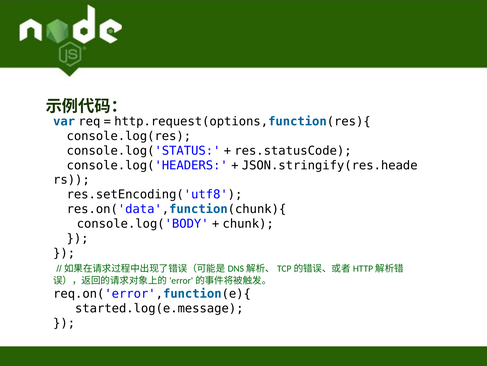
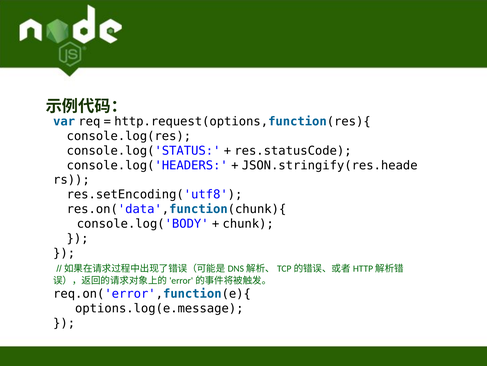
started.log(e.message: started.log(e.message -> options.log(e.message (159, 308)
